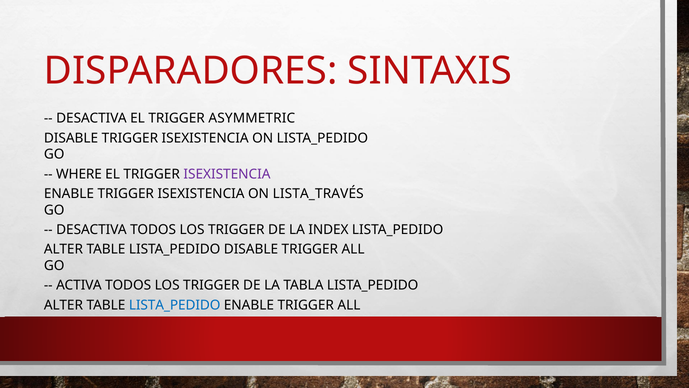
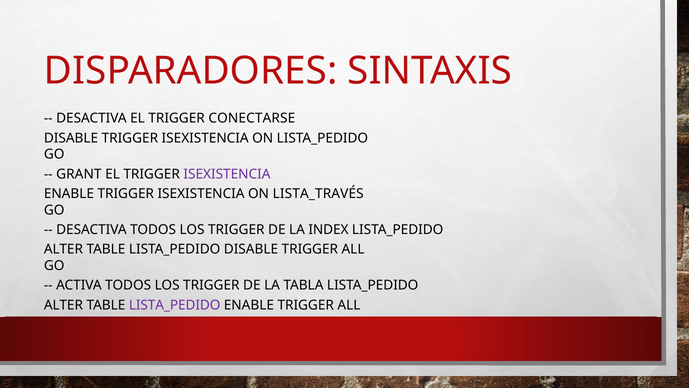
ASYMMETRIC: ASYMMETRIC -> CONECTARSE (252, 118)
WHERE: WHERE -> GRANT (79, 174)
LISTA_PEDIDO colour: blue -> purple (175, 305)
